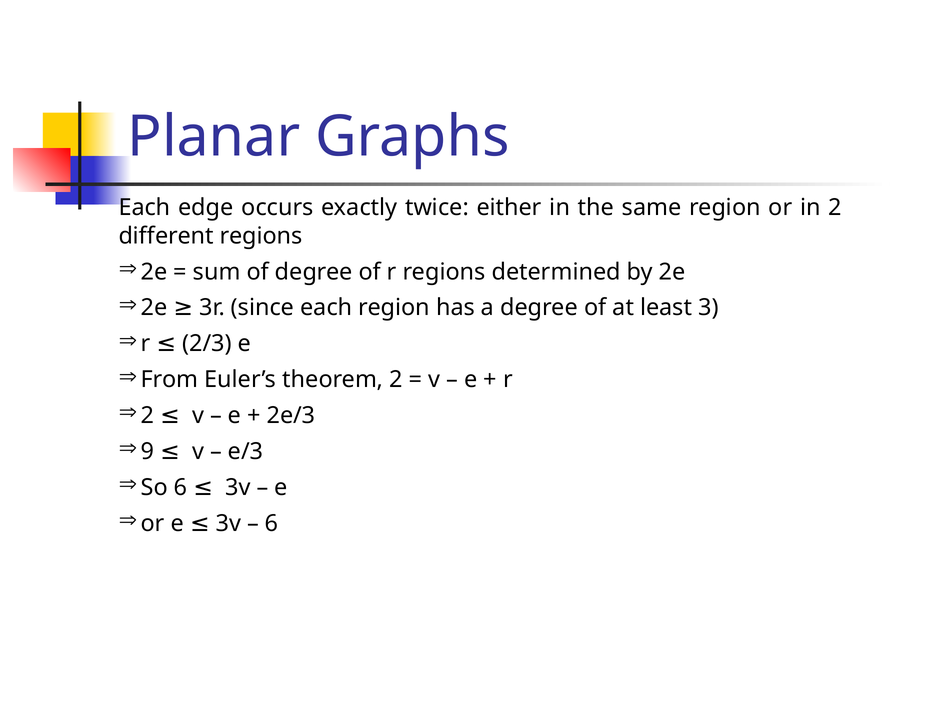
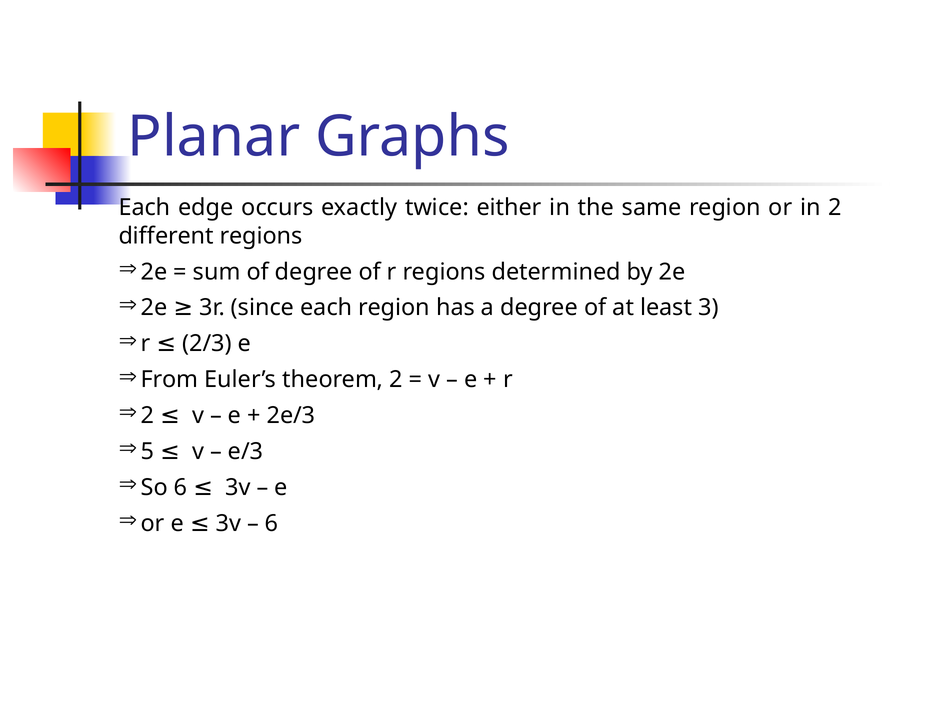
9: 9 -> 5 (147, 452)
